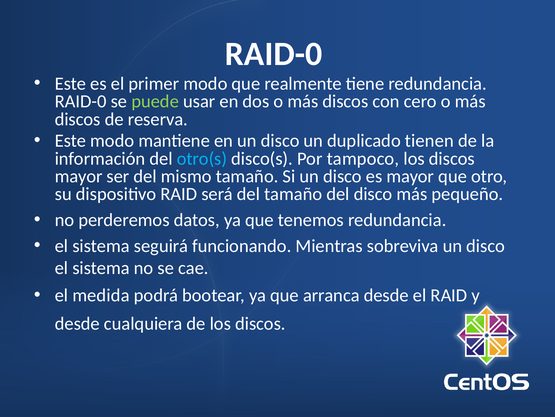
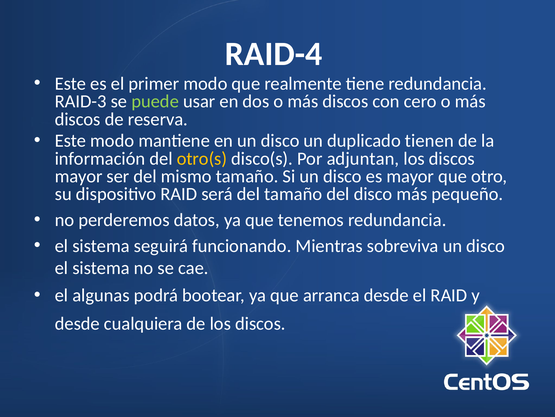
RAID-0: RAID-0 -> RAID-4 (274, 54)
RAID-0: RAID-0 -> RAID-3 (81, 101)
otro(s colour: light blue -> yellow (202, 158)
tampoco: tampoco -> adjuntan (363, 158)
medida: medida -> algunas (101, 295)
